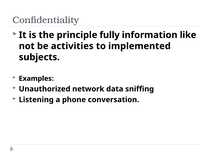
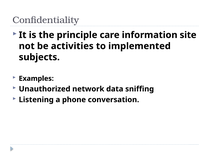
fully: fully -> care (110, 35)
like: like -> site (188, 35)
